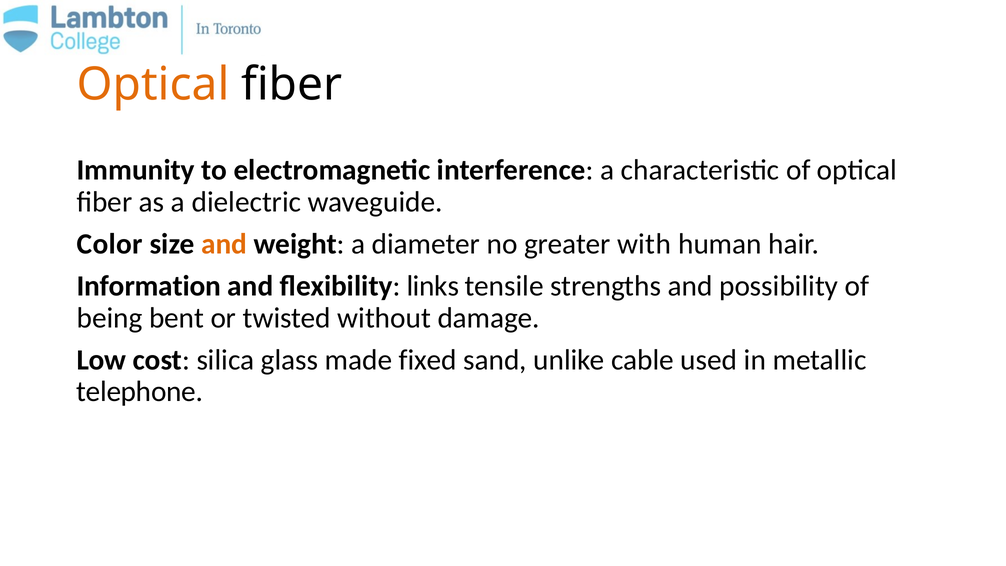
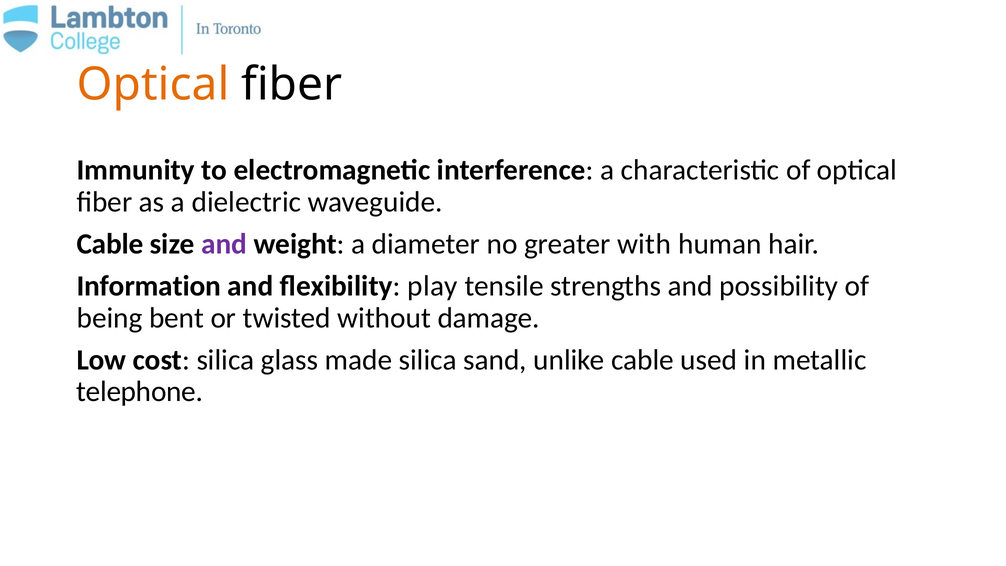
Color: Color -> Cable (110, 244)
and colour: orange -> purple (224, 244)
links: links -> play (432, 286)
made fixed: fixed -> silica (428, 360)
